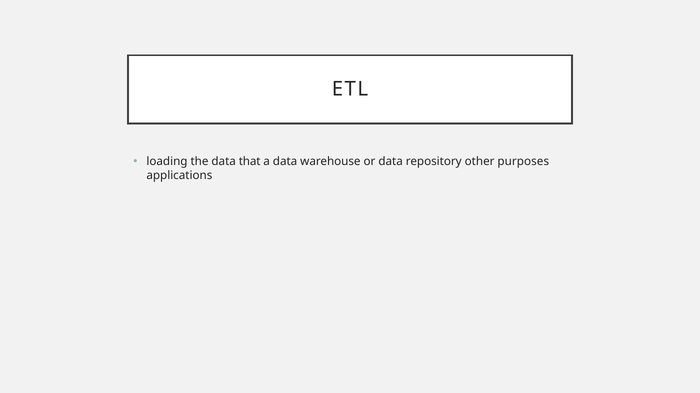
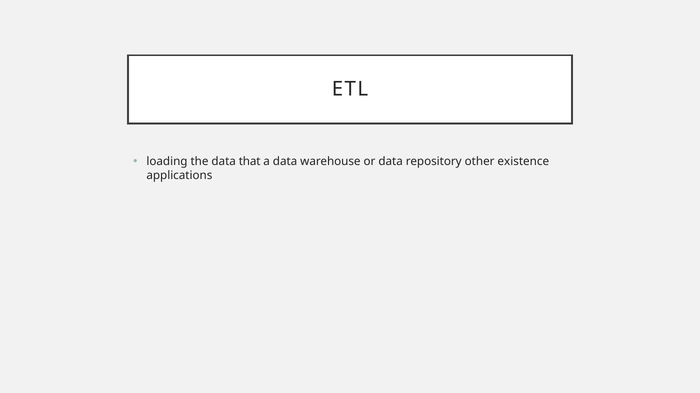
purposes: purposes -> existence (523, 162)
